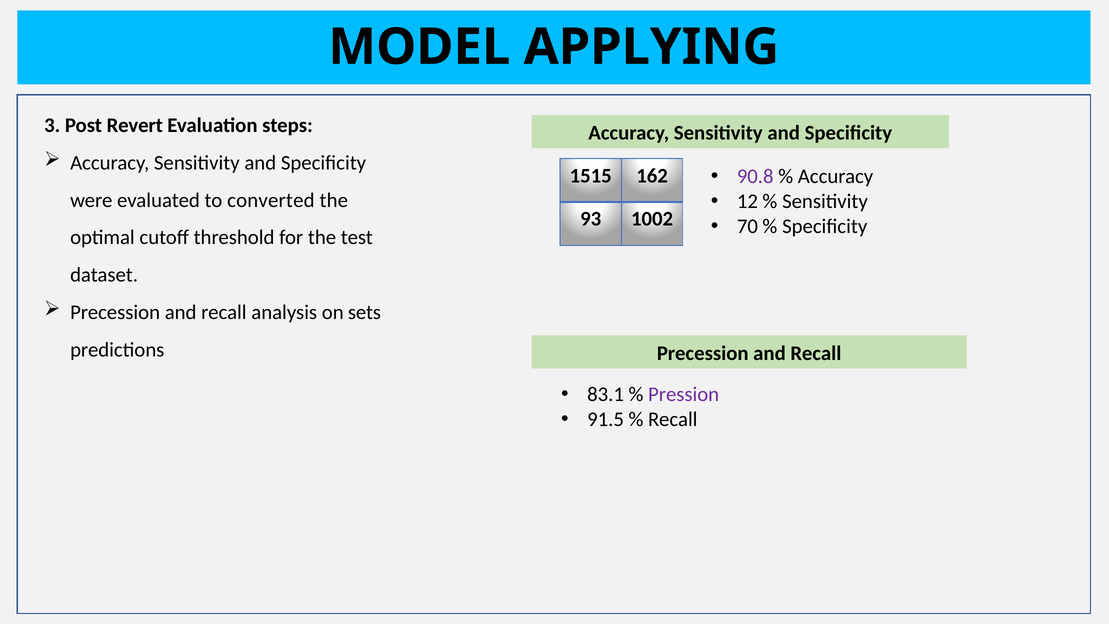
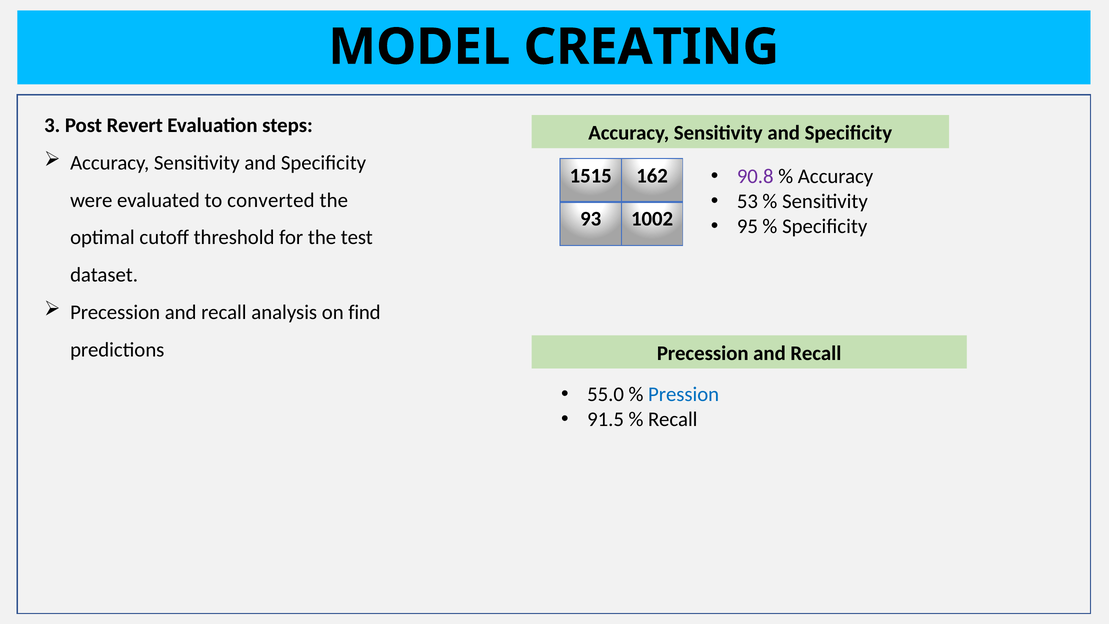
APPLYING: APPLYING -> CREATING (651, 47)
12: 12 -> 53 (747, 201)
70: 70 -> 95 (747, 226)
sets: sets -> find (364, 312)
83.1: 83.1 -> 55.0 (606, 394)
Pression colour: purple -> blue (684, 394)
